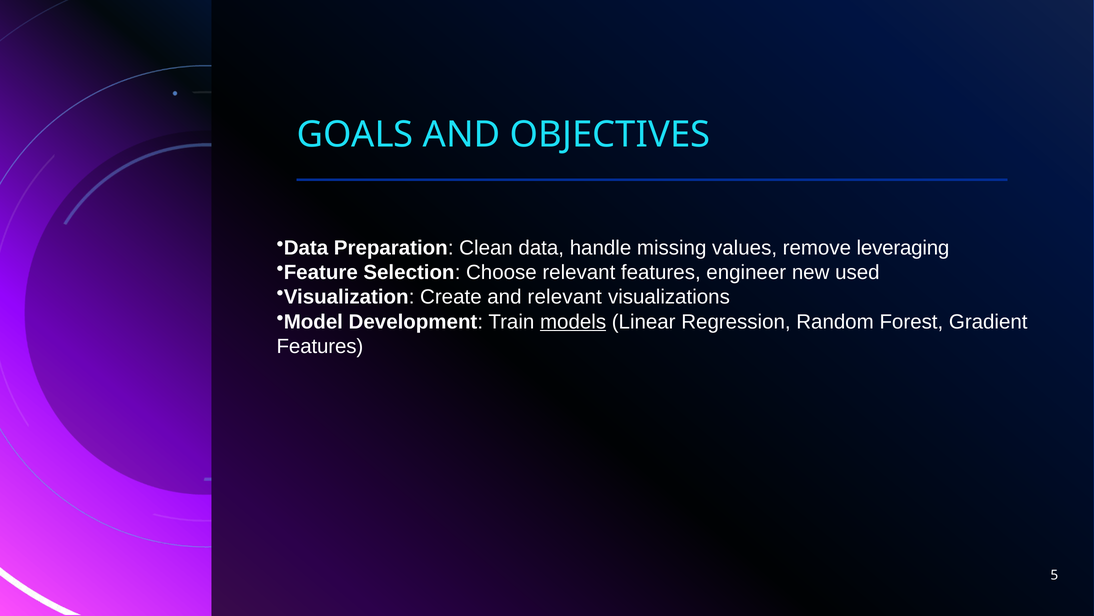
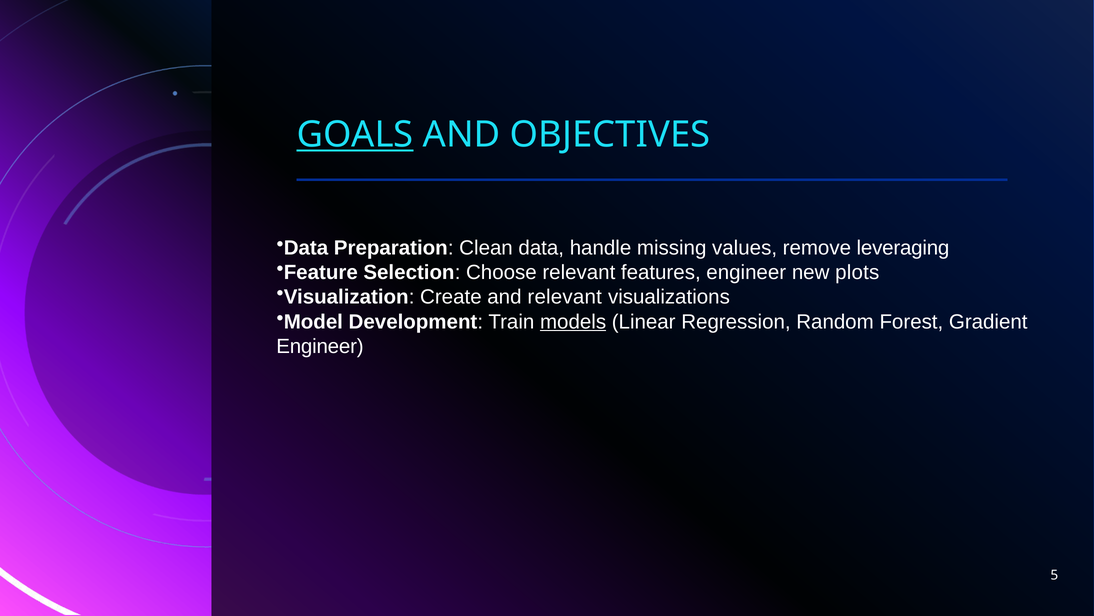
GOALS underline: none -> present (355, 135)
used: used -> plots (857, 272)
Features: Features -> Engineer (320, 346)
